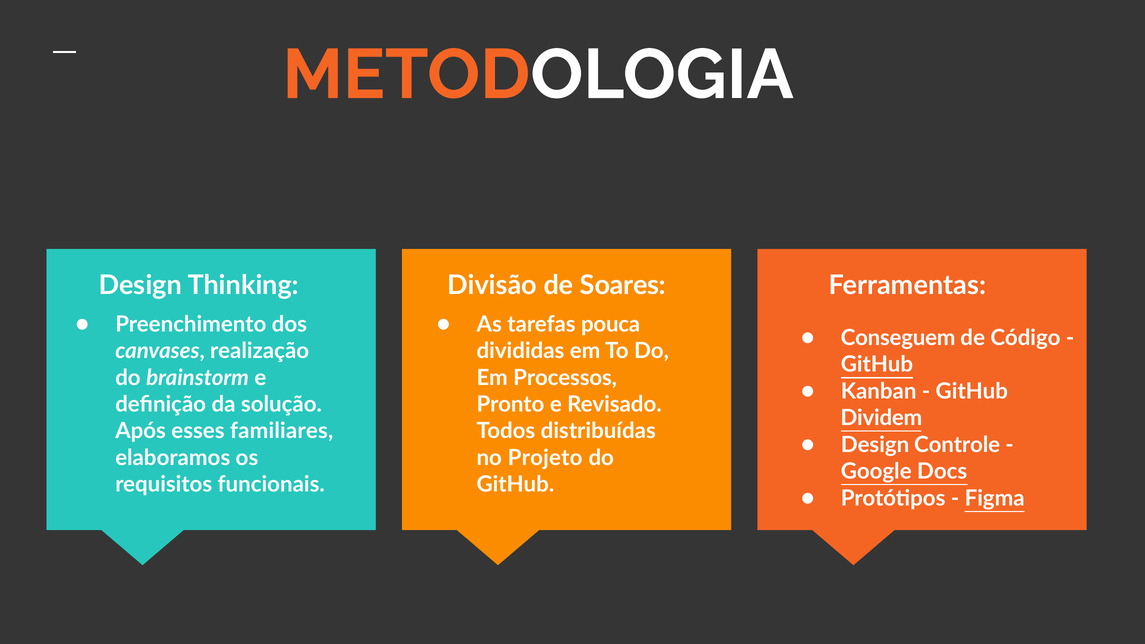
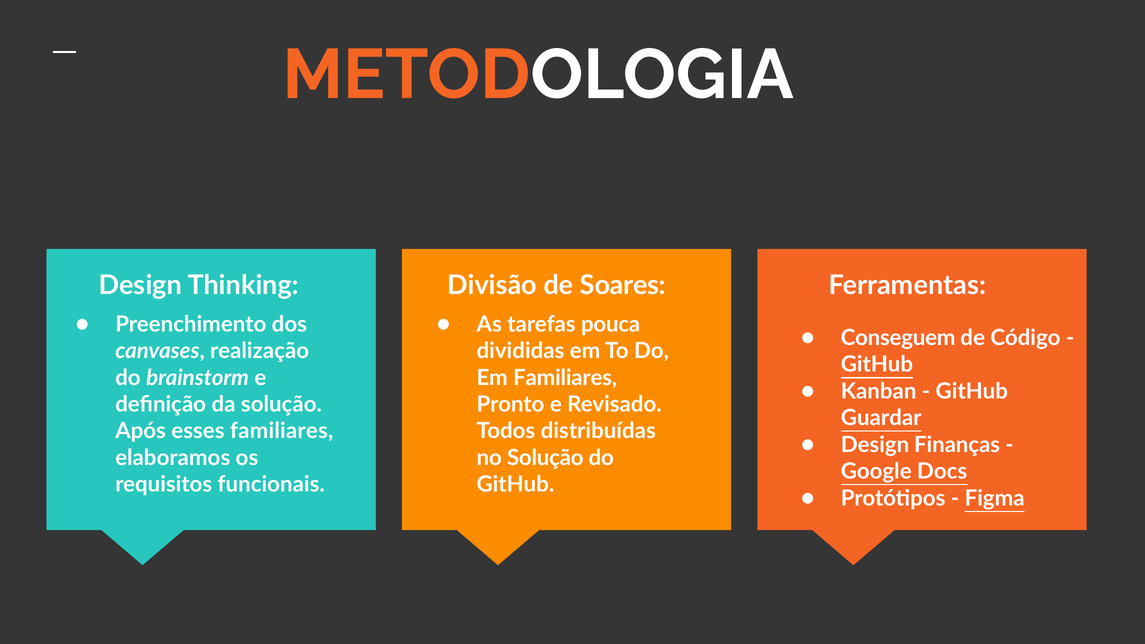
Em Processos: Processos -> Familiares (565, 378)
Dividem: Dividem -> Guardar (881, 418)
Controle: Controle -> Finanças (957, 445)
no Projeto: Projeto -> Solução (545, 458)
